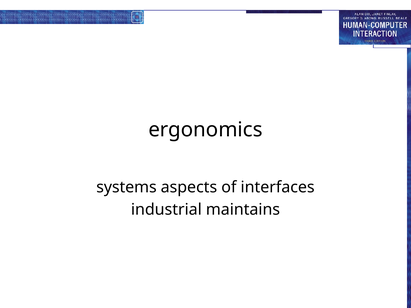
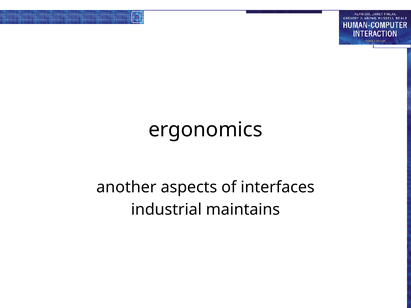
systems: systems -> another (126, 187)
